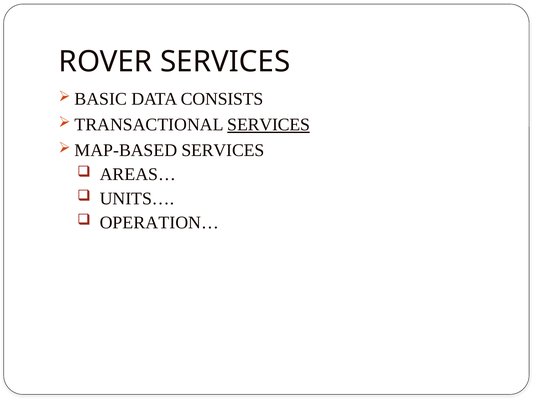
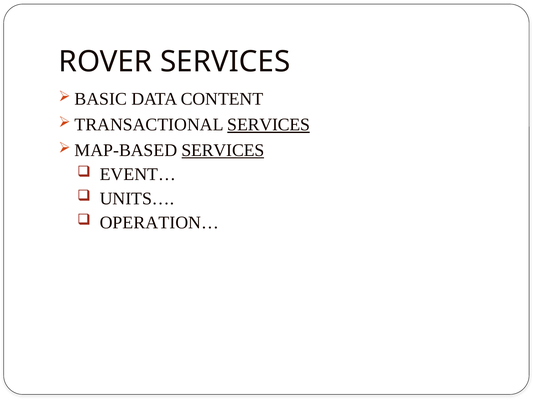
CONSISTS: CONSISTS -> CONTENT (222, 99)
SERVICES underline: none -> present (223, 150)
AREAS…: AREAS… -> EVENT… (138, 174)
